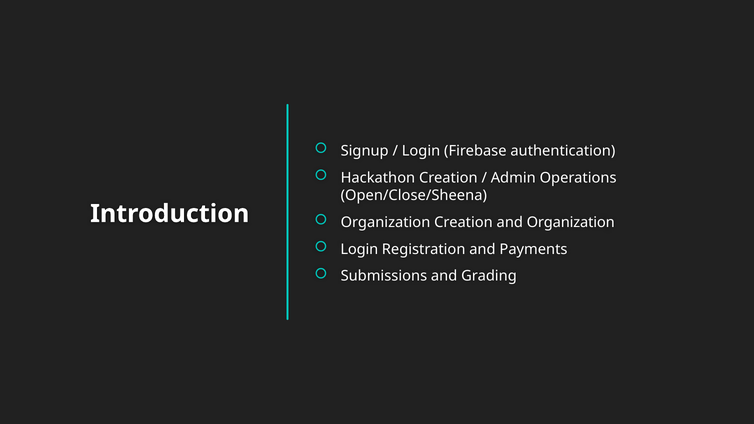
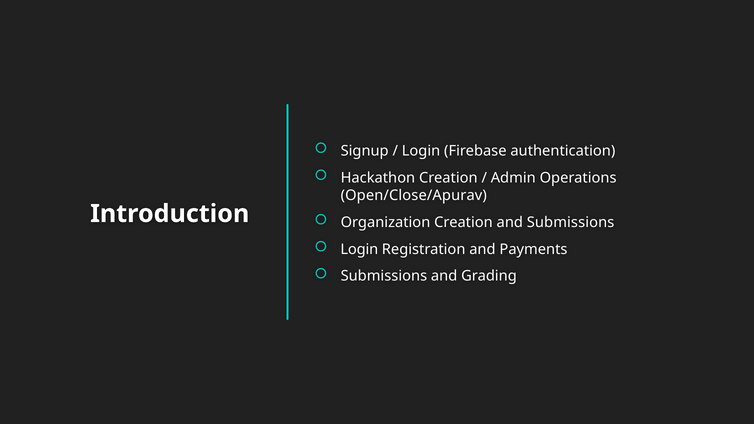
Open/Close/Sheena: Open/Close/Sheena -> Open/Close/Apurav (414, 196)
and Organization: Organization -> Submissions (571, 222)
